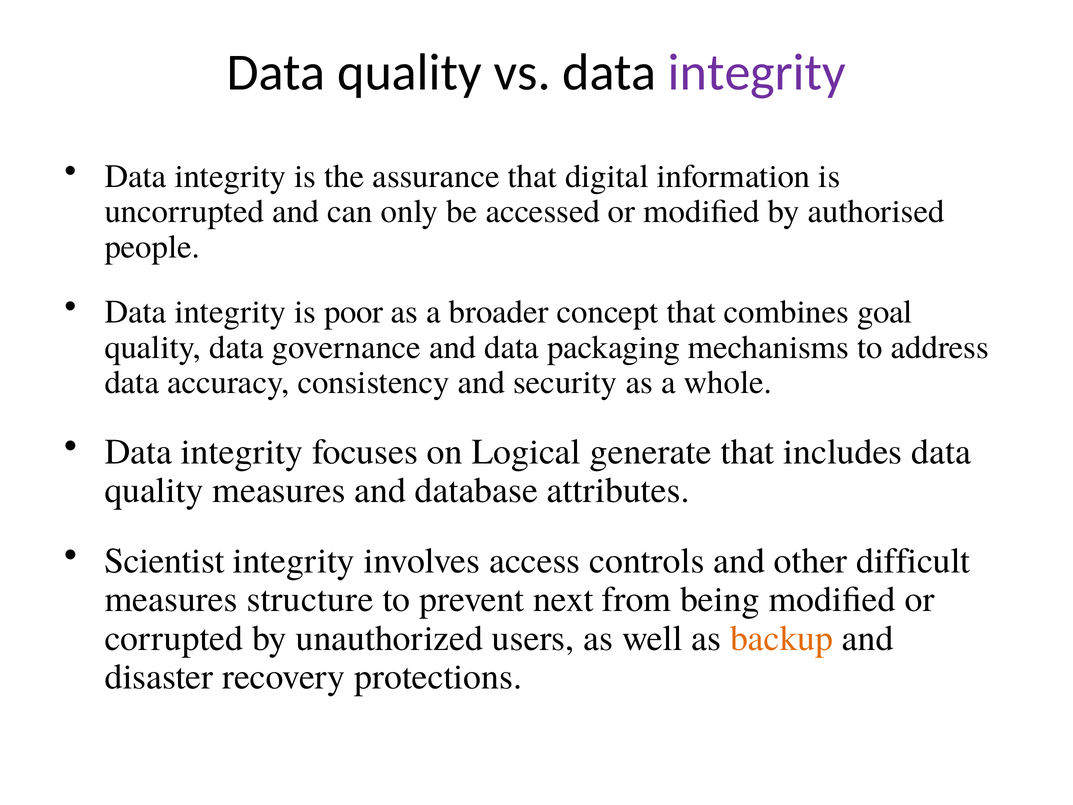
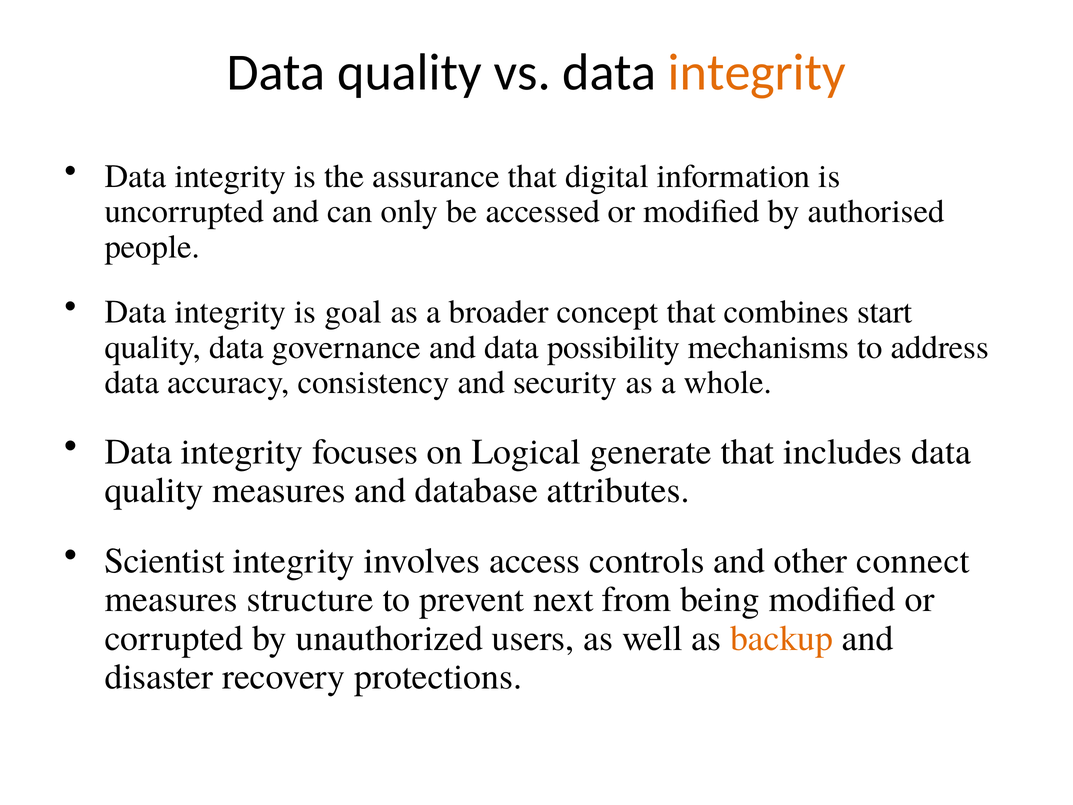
integrity colour: purple -> orange (757, 73)
poor: poor -> goal (353, 312)
goal: goal -> start (885, 312)
packaging: packaging -> possibility (614, 347)
difficult: difficult -> connect (913, 561)
